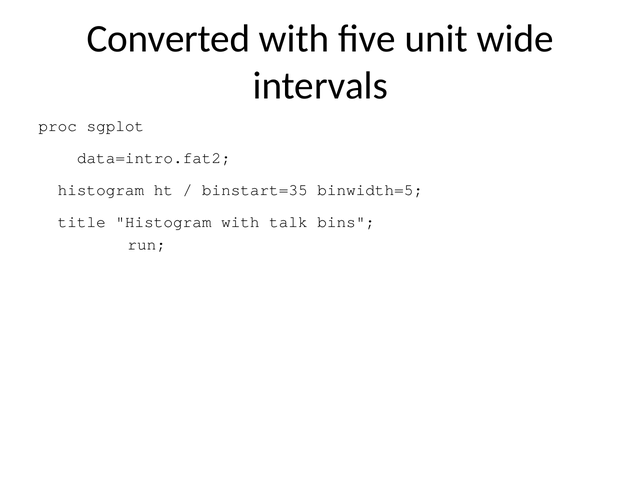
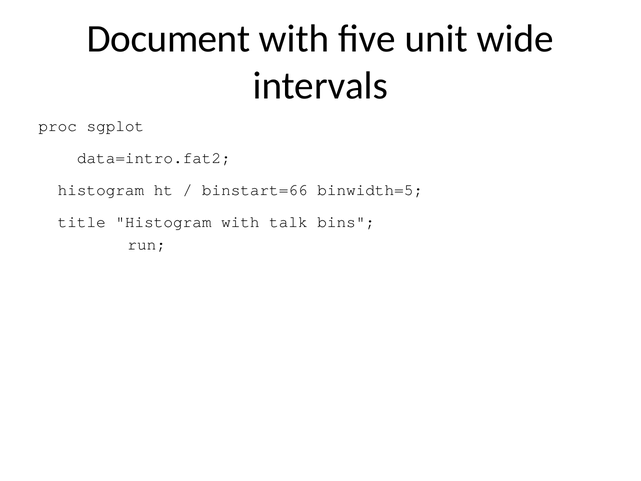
Converted: Converted -> Document (168, 39)
binstart=35: binstart=35 -> binstart=66 (255, 190)
